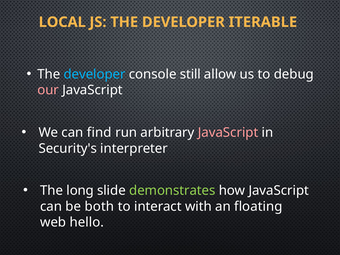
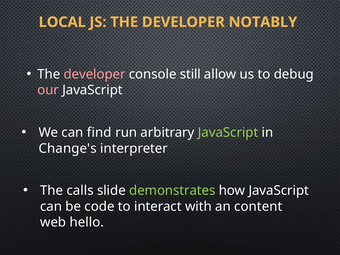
ITERABLE: ITERABLE -> NOTABLY (263, 22)
developer colour: light blue -> pink (95, 74)
JavaScript colour: pink -> light green (228, 133)
Security's: Security's -> Change's (68, 148)
long: long -> calls (80, 191)
both: both -> code (99, 206)
floating: floating -> content (258, 206)
